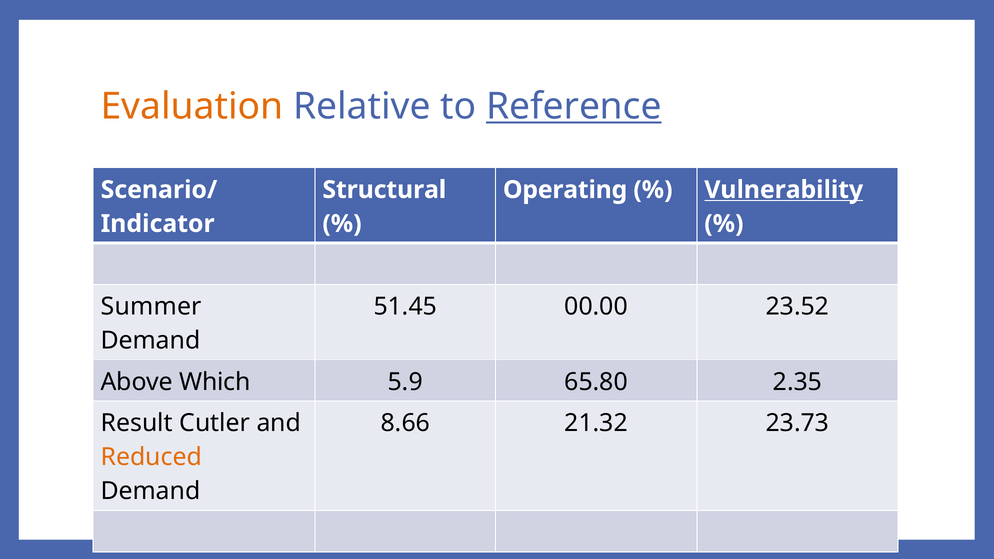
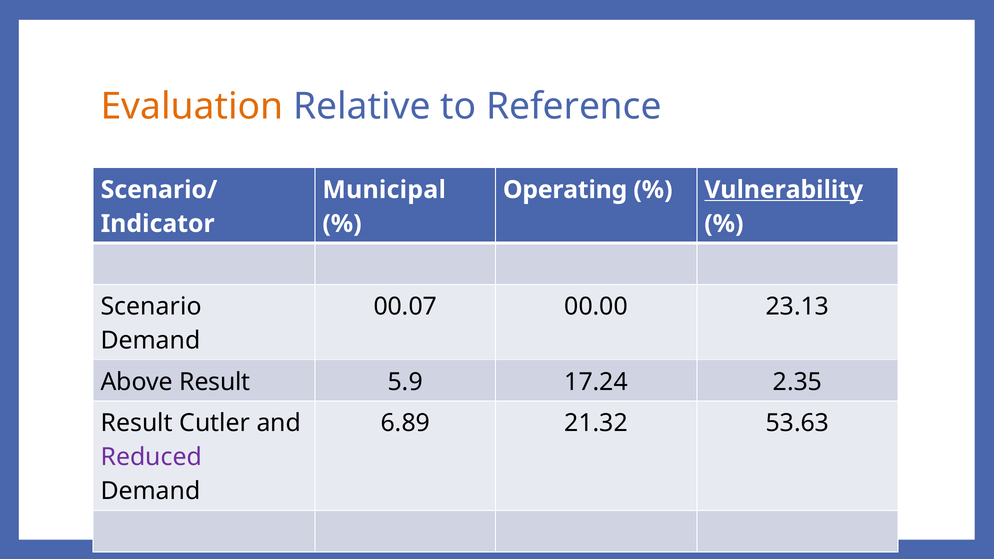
Reference underline: present -> none (574, 106)
Structural: Structural -> Municipal (384, 190)
Summer: Summer -> Scenario (151, 307)
51.45: 51.45 -> 00.07 (405, 307)
23.52: 23.52 -> 23.13 (797, 307)
Above Which: Which -> Result (215, 382)
65.80: 65.80 -> 17.24 (596, 382)
8.66: 8.66 -> 6.89 (405, 423)
23.73: 23.73 -> 53.63 (797, 423)
Reduced colour: orange -> purple (151, 457)
